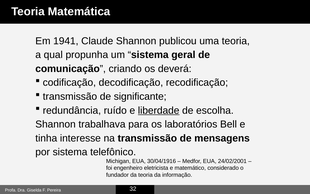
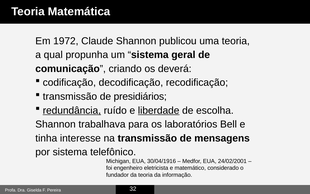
1941: 1941 -> 1972 (66, 41)
significante: significante -> presidiários (140, 96)
redundância underline: none -> present (72, 110)
